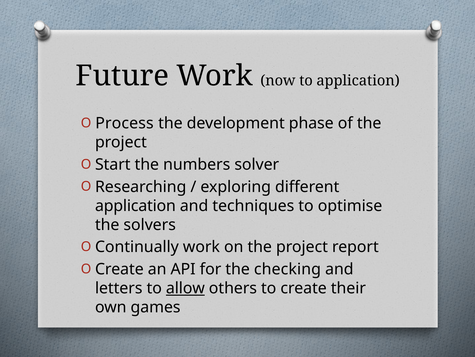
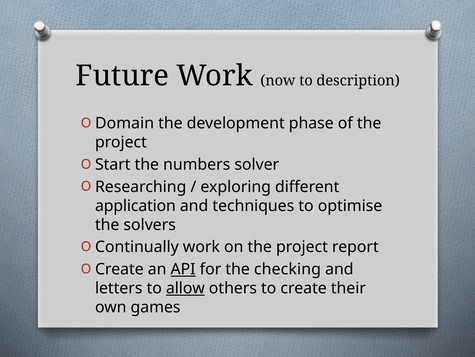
to application: application -> description (358, 81)
Process: Process -> Domain (125, 123)
API underline: none -> present (183, 269)
